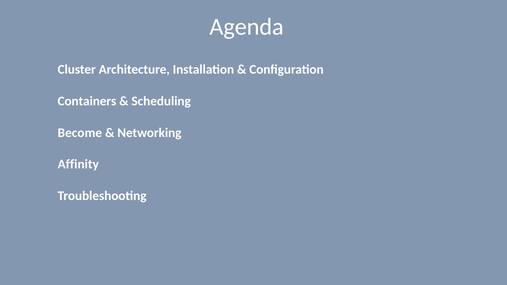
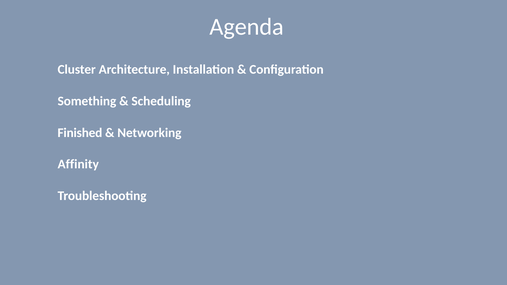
Containers: Containers -> Something (87, 101)
Become: Become -> Finished (80, 133)
